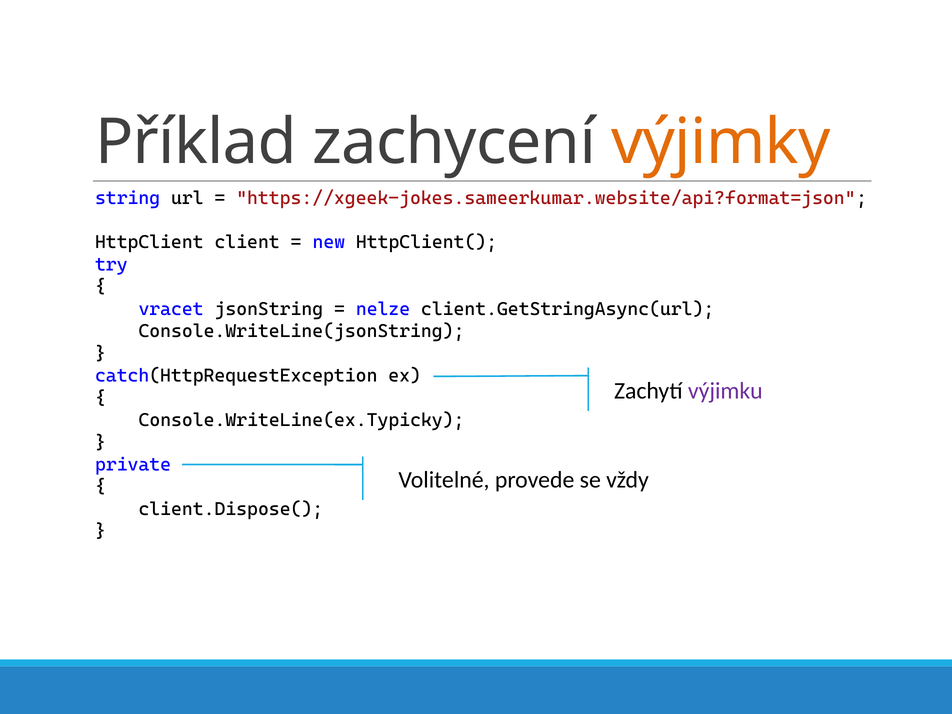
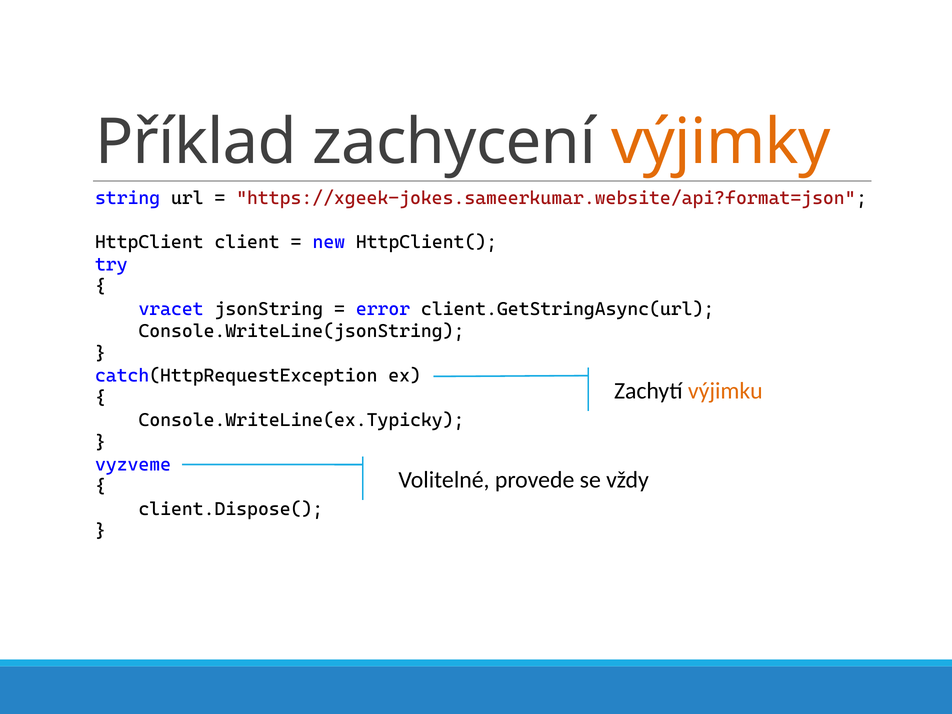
nelze: nelze -> error (383, 309)
výjimku colour: purple -> orange (725, 391)
private: private -> vyzveme (133, 465)
